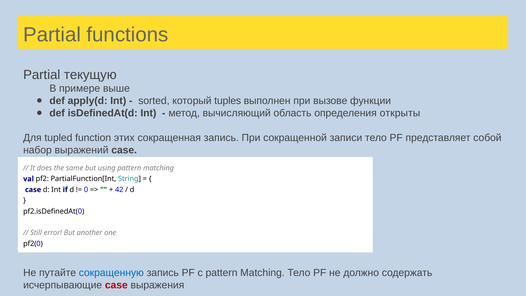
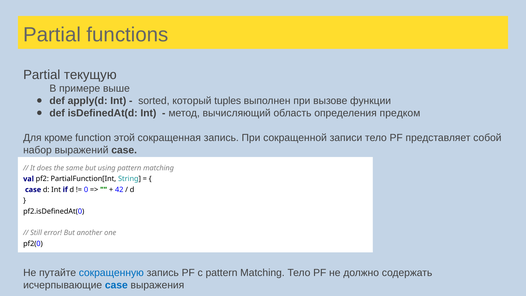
открыты: открыты -> предком (400, 113)
tupled: tupled -> кроме (58, 138)
этих: этих -> этой (124, 138)
case colour: red -> blue (116, 285)
